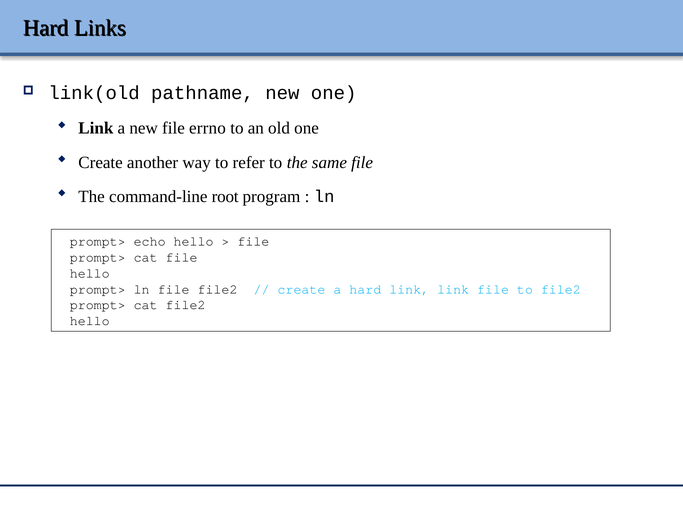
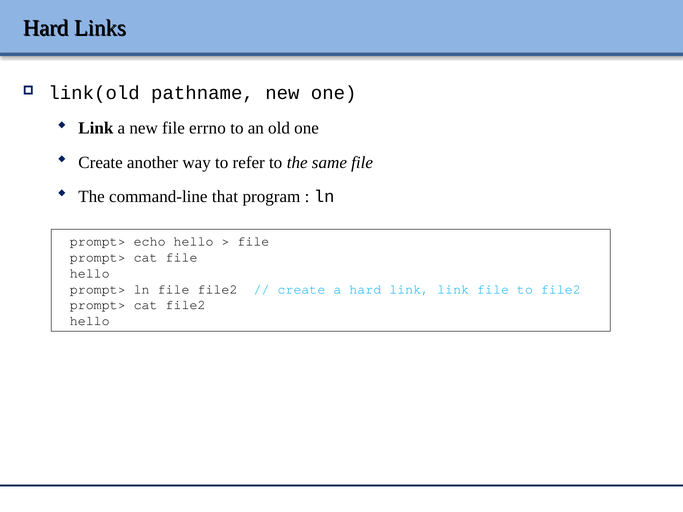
root: root -> that (225, 197)
